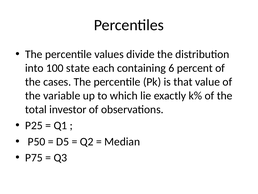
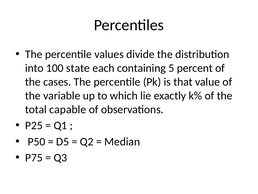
6: 6 -> 5 (171, 68)
investor: investor -> capable (68, 109)
